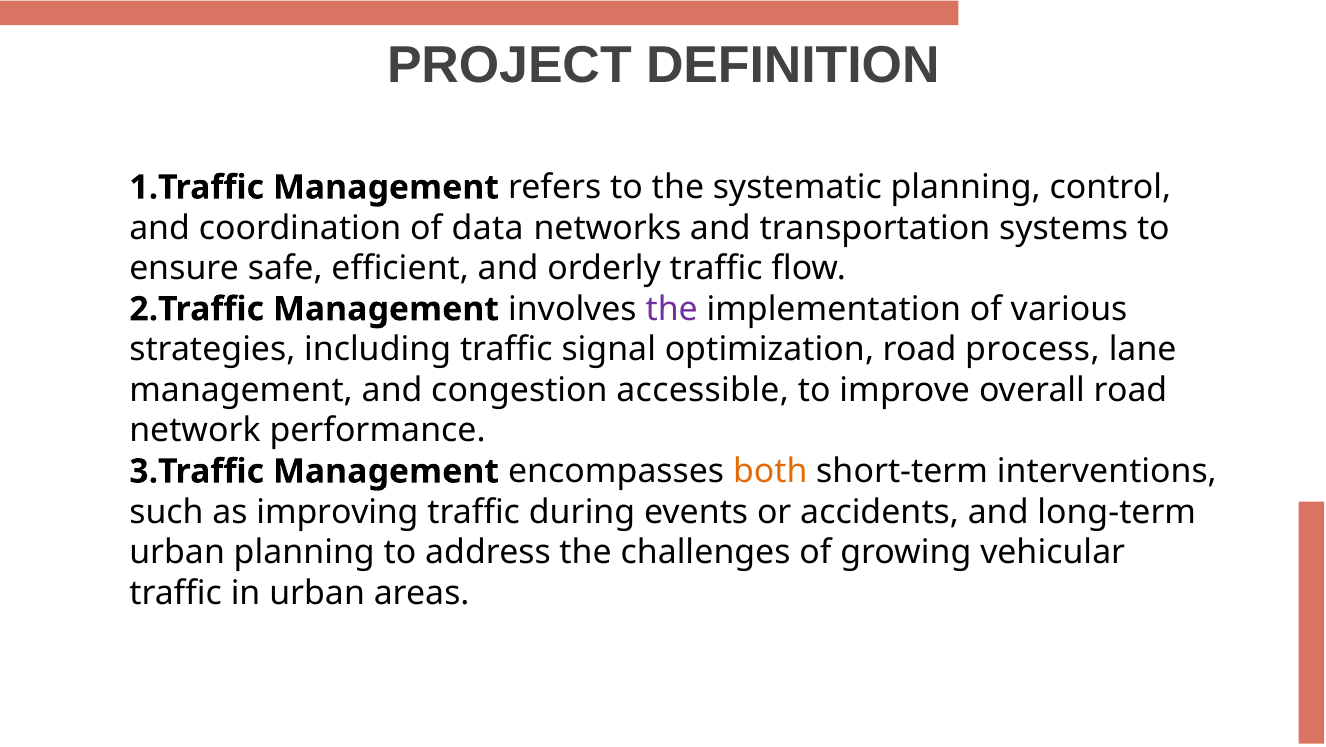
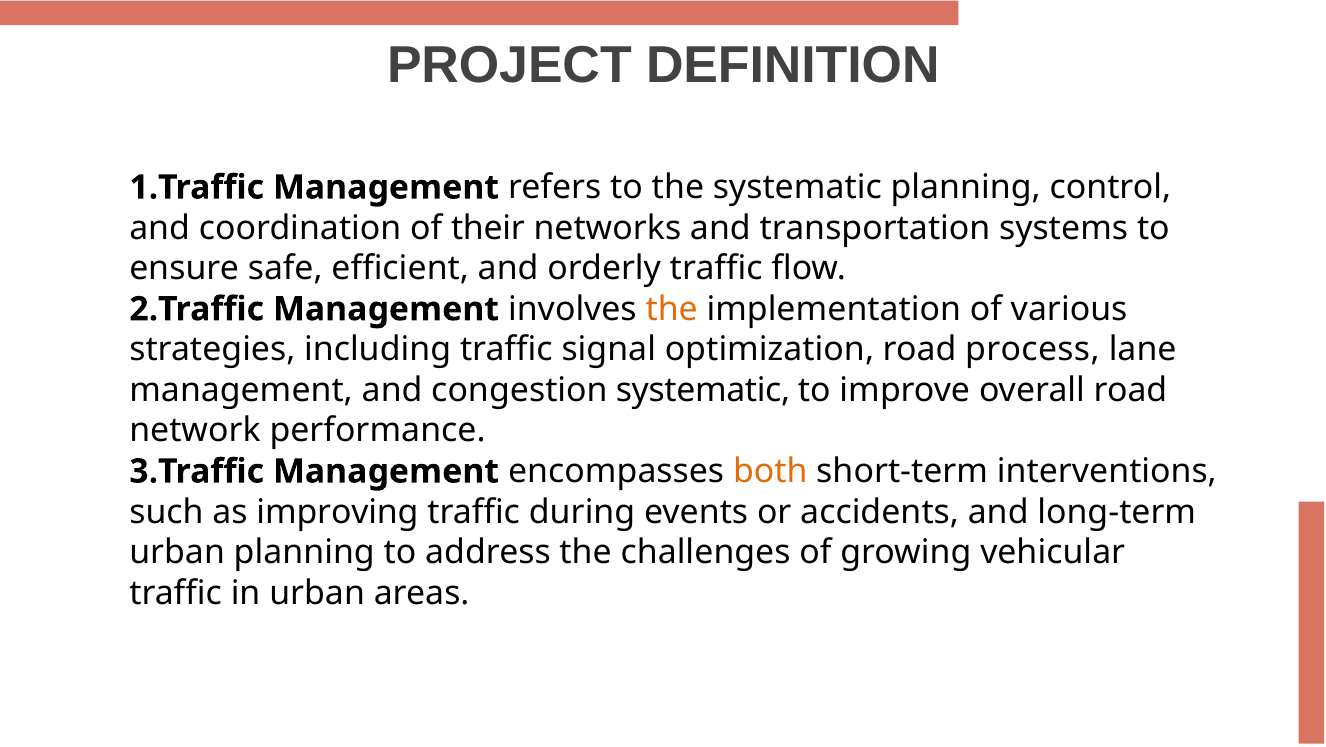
data: data -> their (488, 228)
the colour: purple -> orange (672, 309)
congestion accessible: accessible -> systematic (703, 391)
